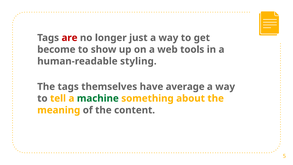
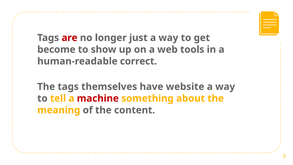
styling: styling -> correct (138, 61)
average: average -> website (185, 87)
machine colour: green -> red (98, 98)
